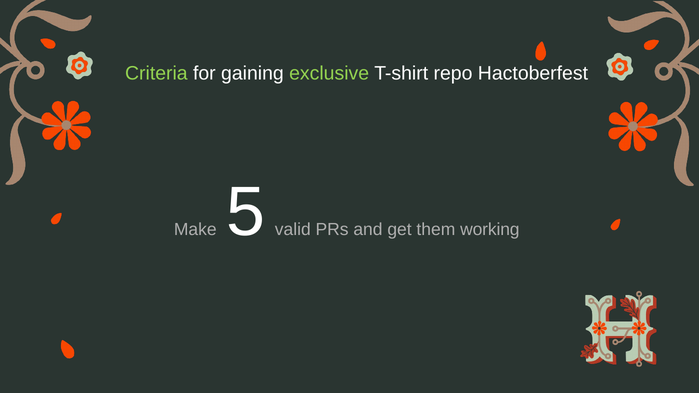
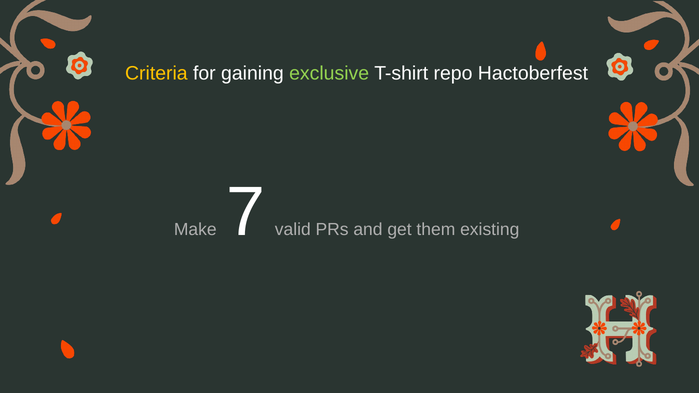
Criteria colour: light green -> yellow (156, 73)
5: 5 -> 7 (246, 212)
working: working -> existing (490, 229)
